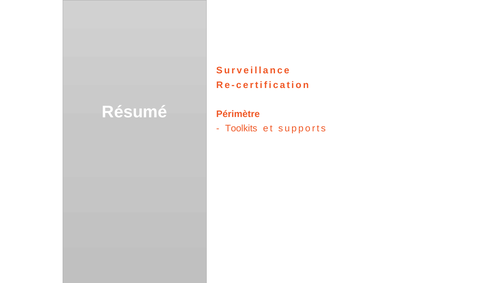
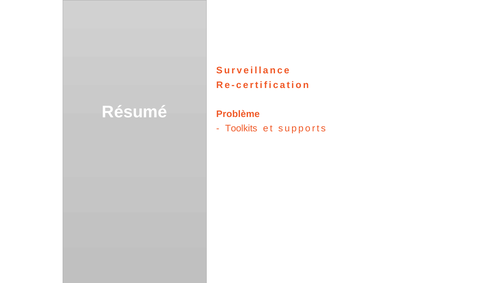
Périmètre: Périmètre -> Problème (238, 114)
